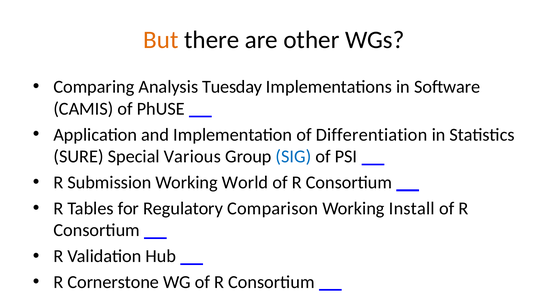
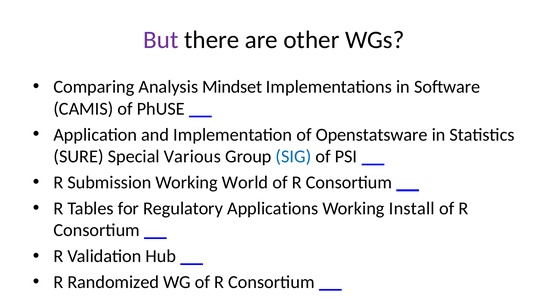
But colour: orange -> purple (161, 40)
Tuesday: Tuesday -> Mindset (232, 87)
Differentiation: Differentiation -> Openstatsware (372, 135)
Comparison: Comparison -> Applications (273, 209)
Cornerstone: Cornerstone -> Randomized (113, 282)
